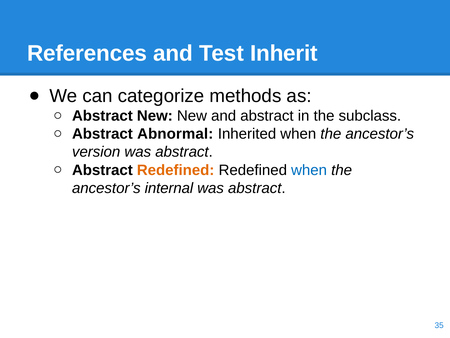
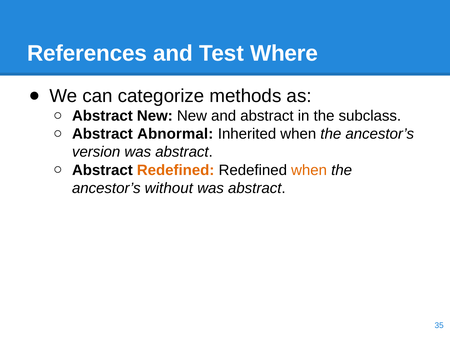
Inherit: Inherit -> Where (284, 53)
when colour: blue -> orange (309, 170)
internal: internal -> without (169, 188)
